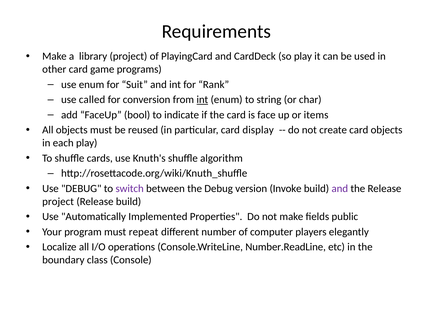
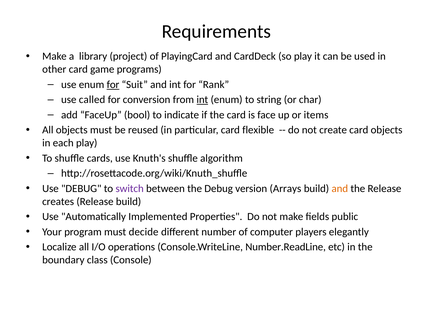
for underline: none -> present (113, 84)
display: display -> flexible (258, 130)
Invoke: Invoke -> Arrays (285, 188)
and colour: purple -> orange (340, 188)
project: project -> creates (58, 201)
repeat: repeat -> decide (144, 232)
